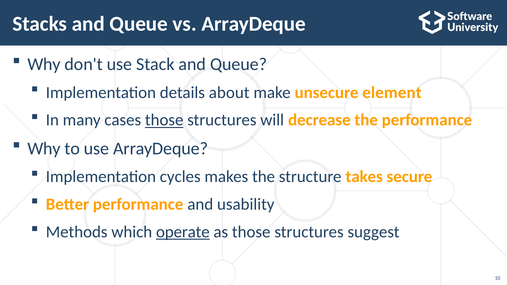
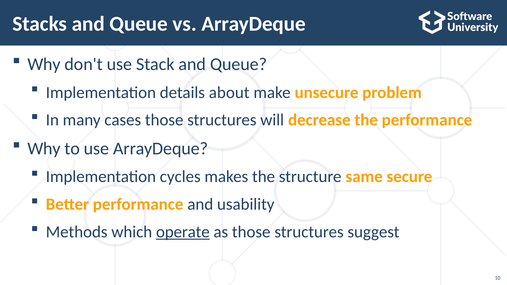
element: element -> problem (392, 93)
those underline: present -> none (164, 120)
takes: takes -> same (364, 177)
